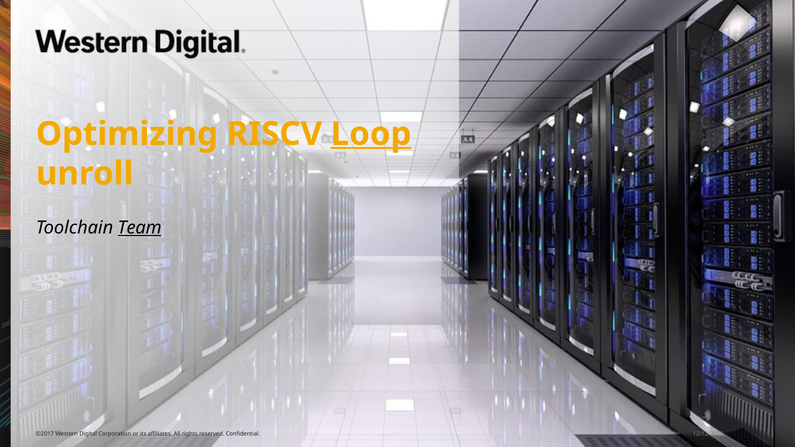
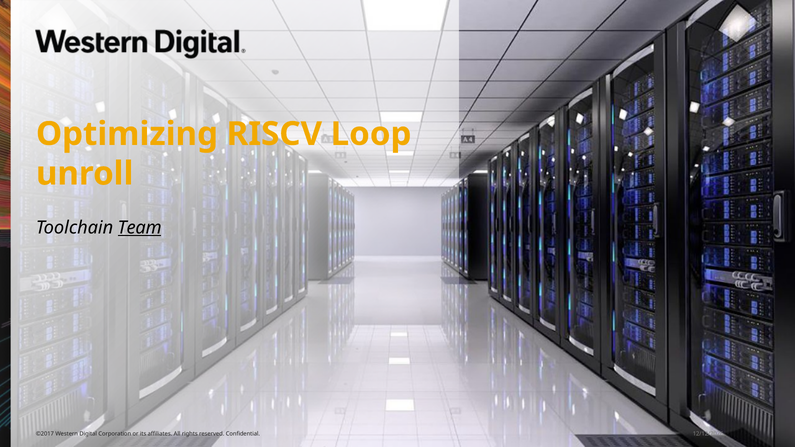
Loop underline: present -> none (371, 134)
